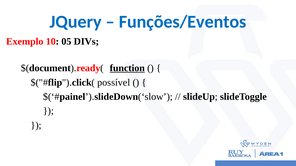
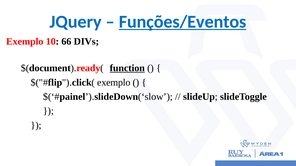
Funções/Eventos underline: none -> present (183, 22)
05: 05 -> 66 (66, 42)
possível: possível -> exemplo (114, 83)
